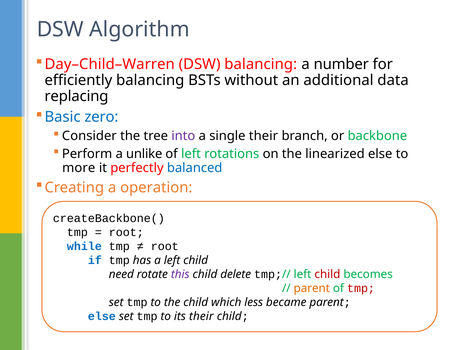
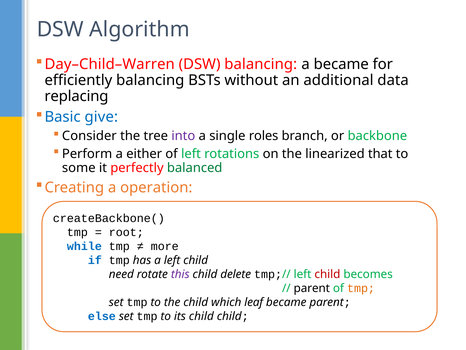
a number: number -> became (341, 64)
zero: zero -> give (101, 117)
single their: their -> roles (264, 136)
unlike: unlike -> either (144, 154)
linearized else: else -> that (380, 154)
more: more -> some (79, 168)
balanced colour: blue -> green (195, 168)
root: root -> more (165, 246)
parent colour: orange -> black (312, 288)
tmp colour: red -> orange (361, 288)
less: less -> leaf (254, 302)
its their: their -> child (201, 316)
